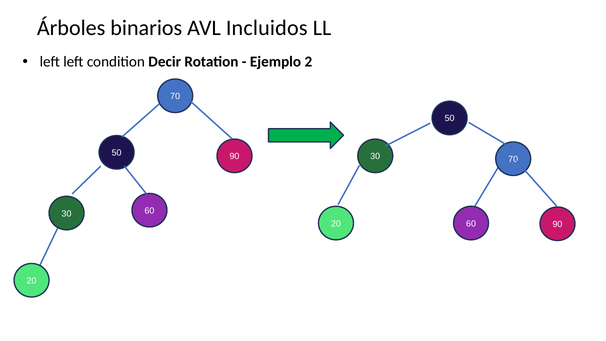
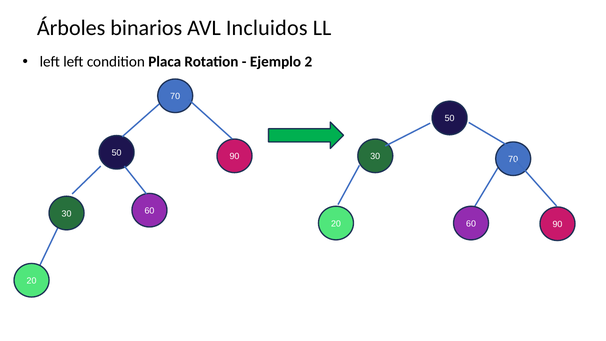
Decir: Decir -> Placa (165, 62)
